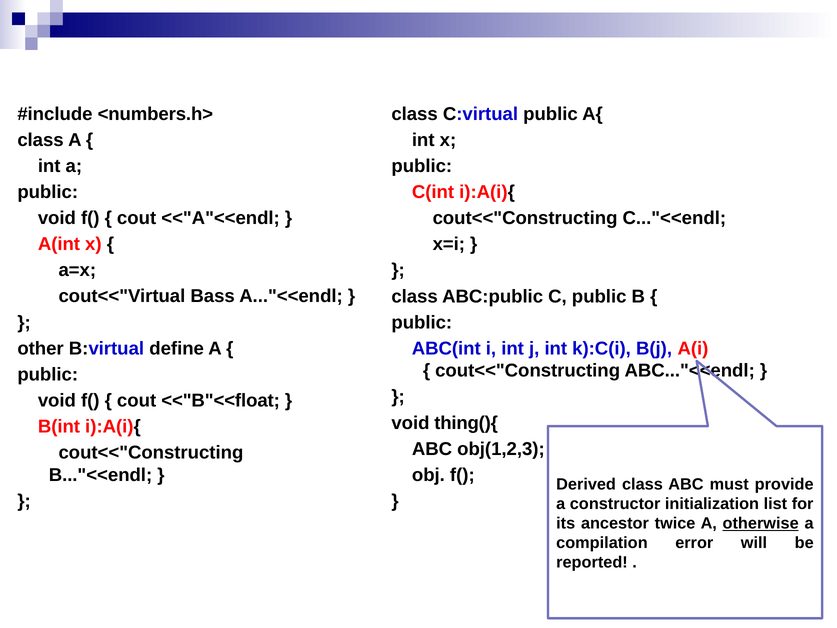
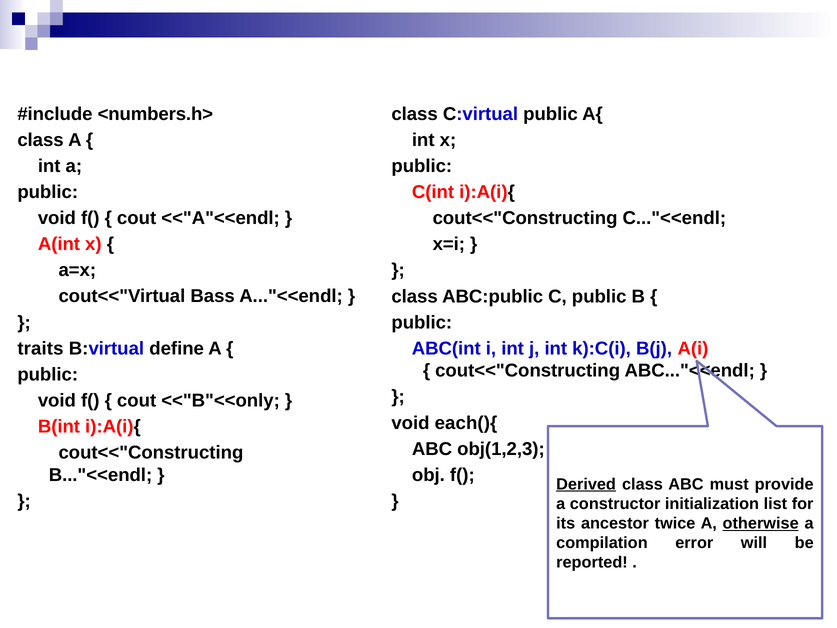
other: other -> traits (40, 348)
<<"B"<<float: <<"B"<<float -> <<"B"<<only (221, 400)
thing(){: thing(){ -> each(){ (466, 423)
Derived underline: none -> present (586, 484)
